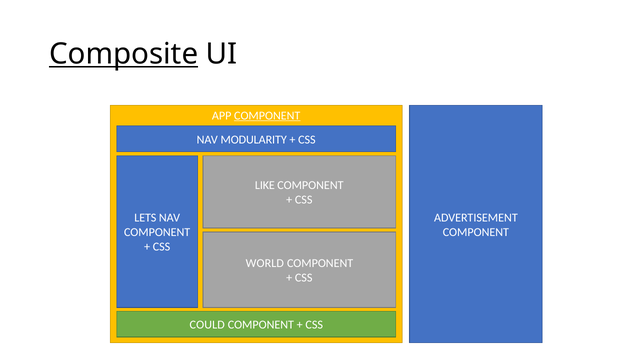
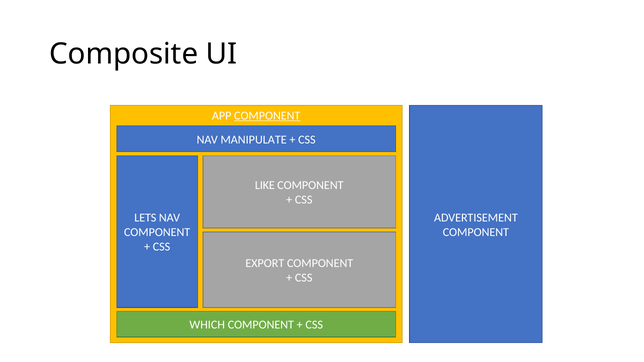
Composite underline: present -> none (124, 54)
MODULARITY: MODULARITY -> MANIPULATE (254, 140)
WORLD: WORLD -> EXPORT (265, 264)
COULD: COULD -> WHICH (207, 325)
